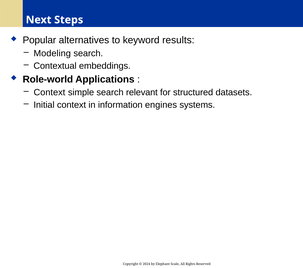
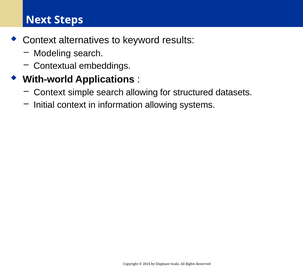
Popular: Popular -> Context (39, 40)
Role-world: Role-world -> With-world (48, 79)
search relevant: relevant -> allowing (142, 92)
information engines: engines -> allowing (161, 105)
